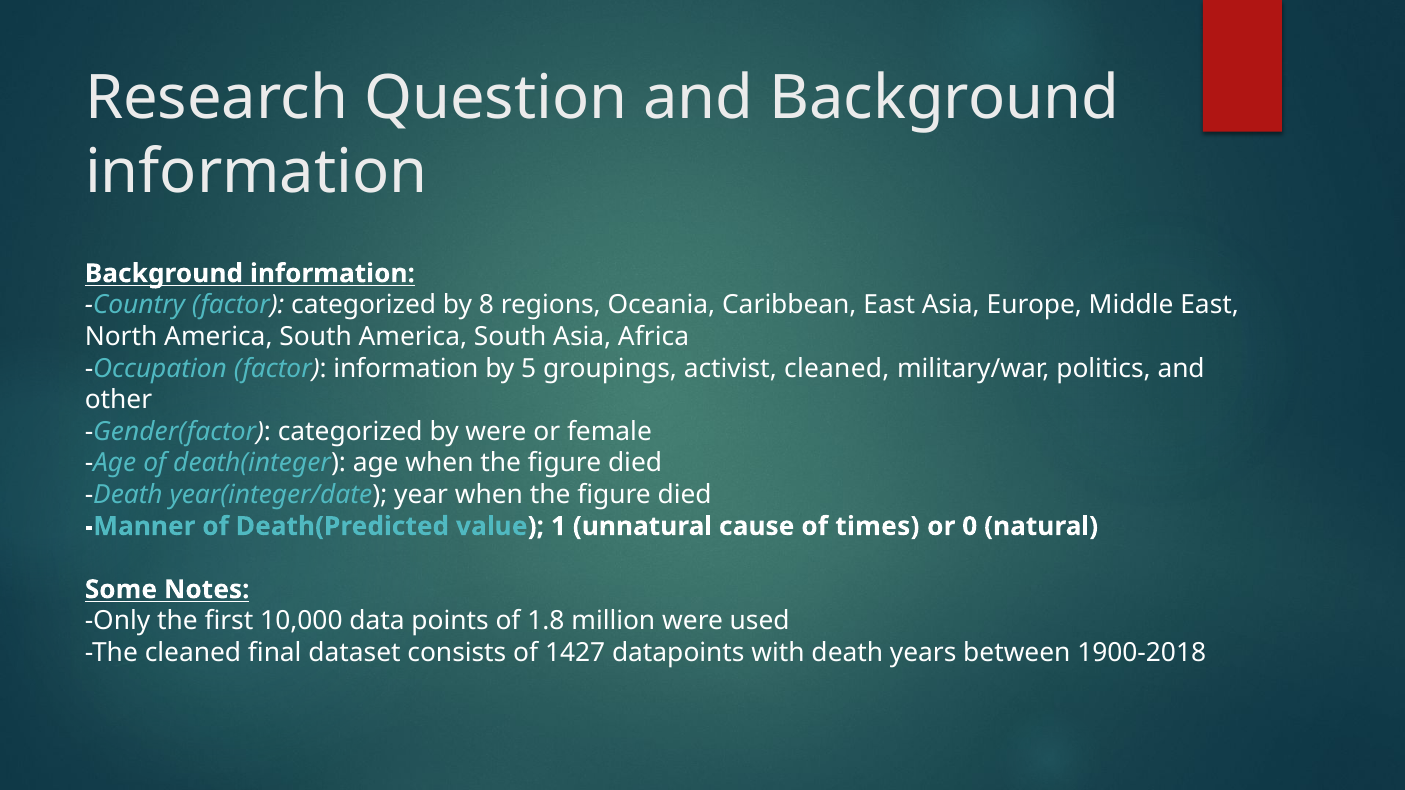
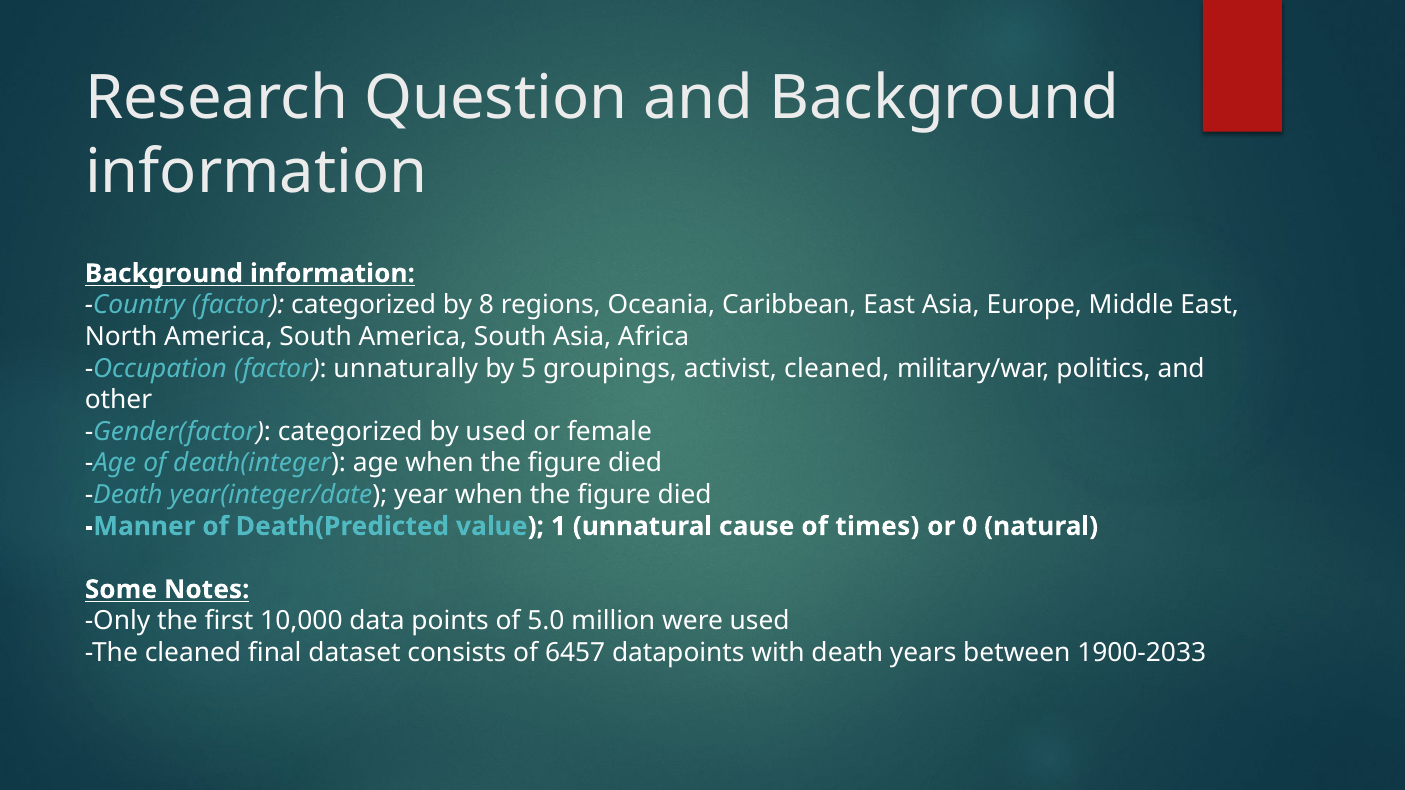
factor information: information -> unnaturally (406, 368)
by were: were -> used (496, 432)
1.8: 1.8 -> 5.0 (546, 621)
1427: 1427 -> 6457 (575, 653)
1900-2018: 1900-2018 -> 1900-2033 (1142, 653)
